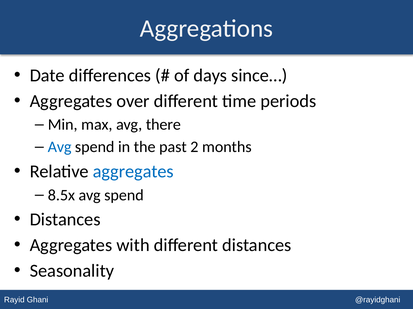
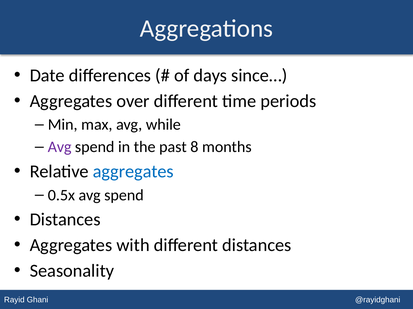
there: there -> while (163, 125)
Avg colour: blue -> purple (60, 147)
2: 2 -> 8 (194, 147)
8.5x: 8.5x -> 0.5x (61, 196)
